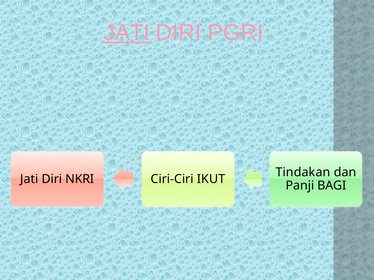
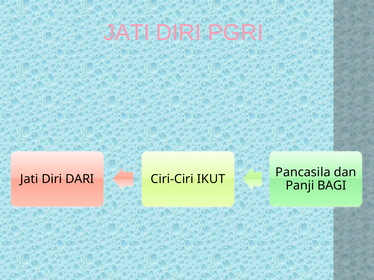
JATI underline: present -> none (127, 33)
Tindakan: Tindakan -> Pancasila (303, 172)
NKRI: NKRI -> DARI (80, 179)
